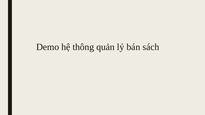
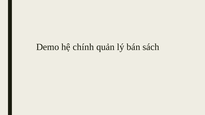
thông: thông -> chính (83, 47)
